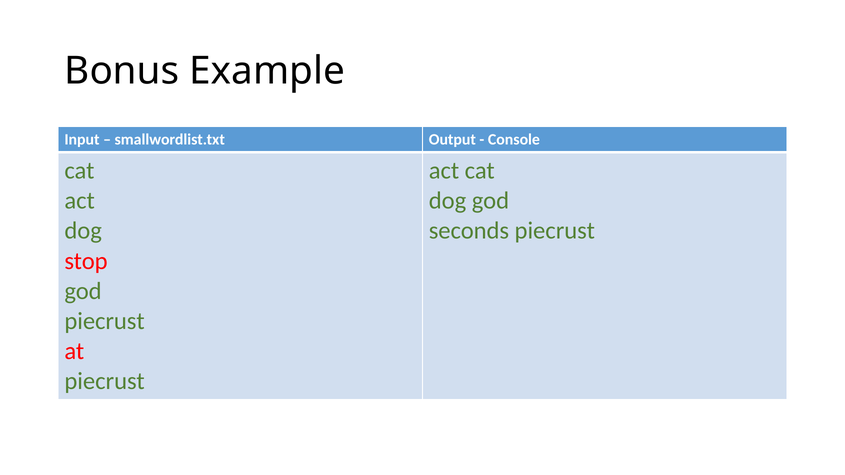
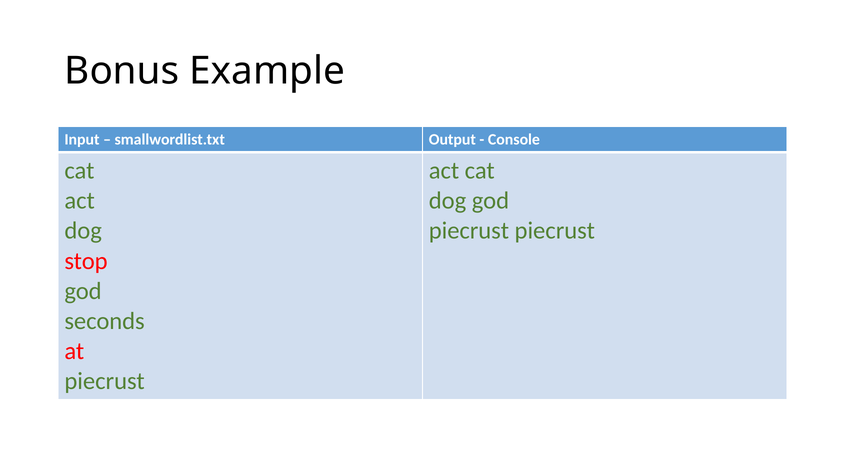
seconds: seconds -> piecrust (469, 231)
piecrust: piecrust -> seconds (105, 321)
